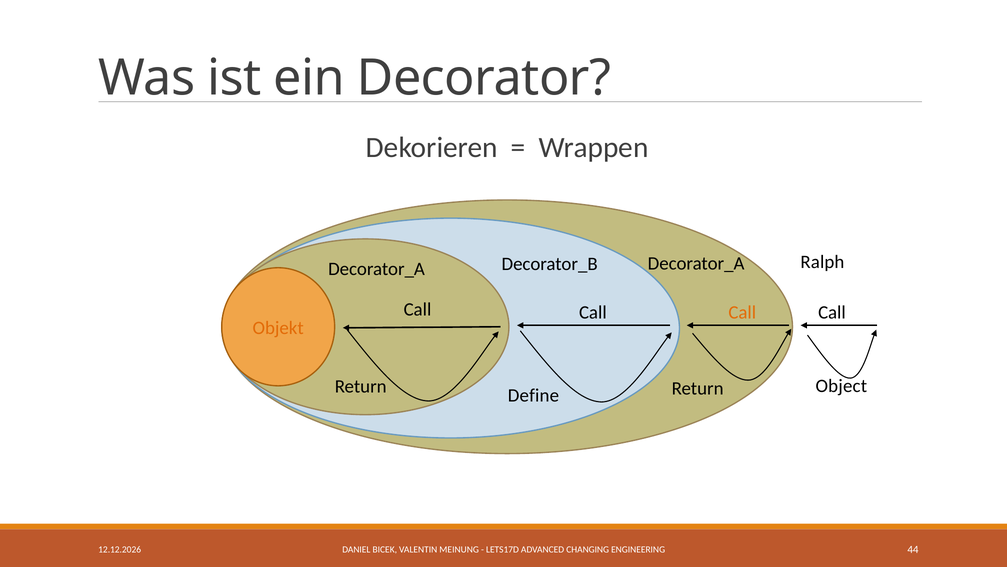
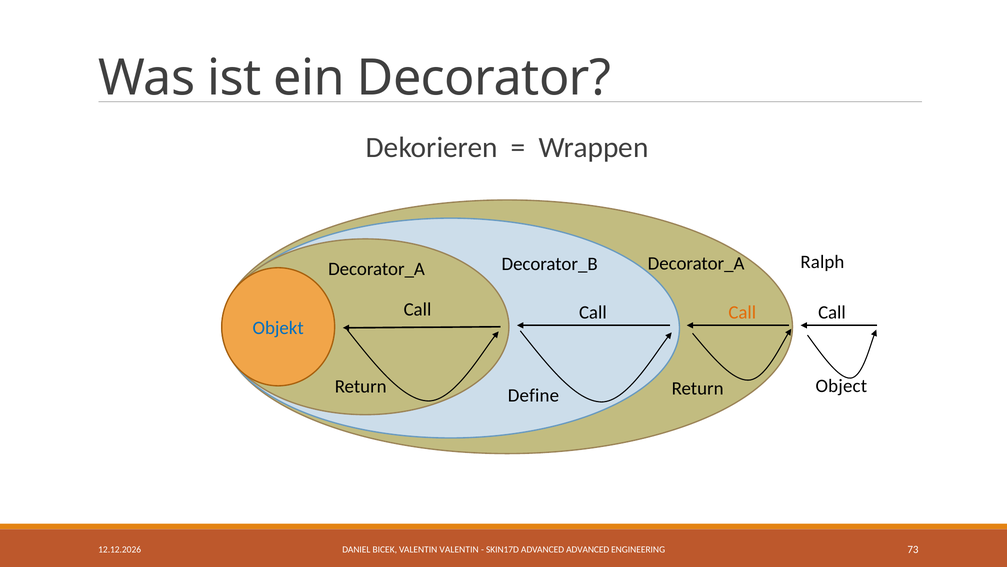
Objekt colour: orange -> blue (278, 328)
VALENTIN MEINUNG: MEINUNG -> VALENTIN (459, 549)
LETS17D: LETS17D -> SKIN17D (502, 549)
ADVANCED CHANGING: CHANGING -> ADVANCED (588, 549)
44: 44 -> 73 (913, 549)
